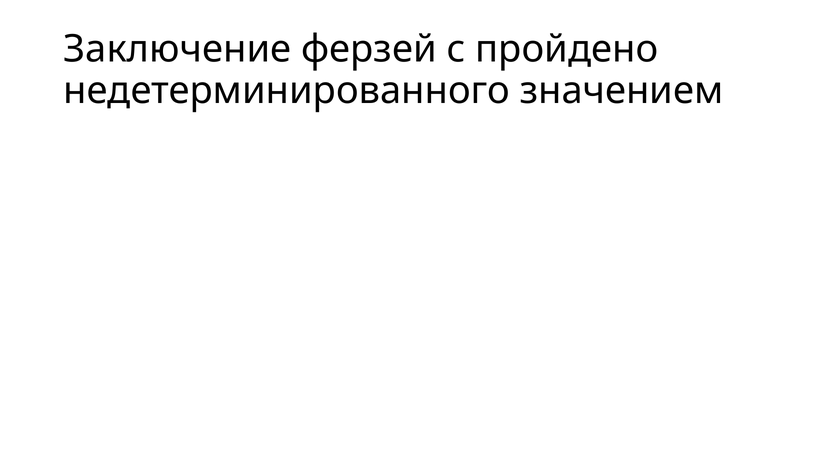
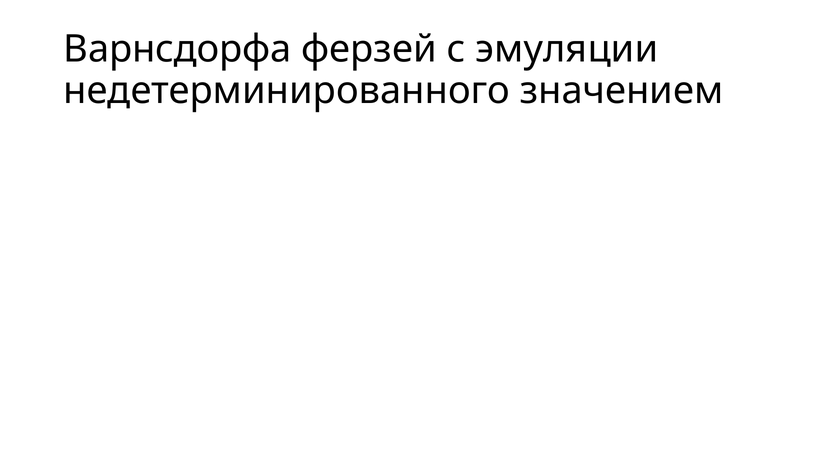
Заключение: Заключение -> Варнсдорфа (177, 49)
пройдено: пройдено -> эмуляции (567, 49)
